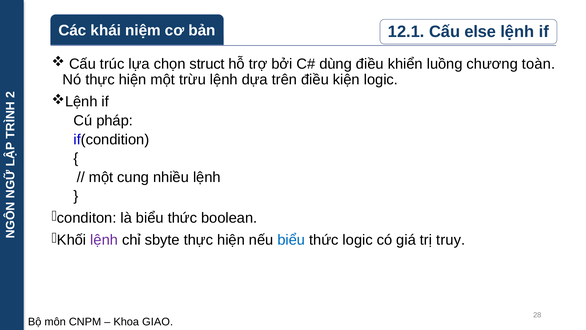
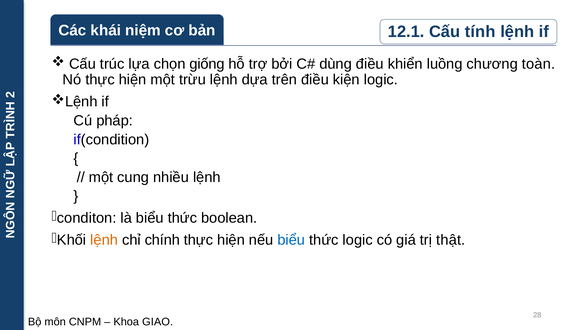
else: else -> tính (480, 32)
struct: struct -> giống (207, 64)
lệnh colour: purple -> orange (104, 240)
sbyte: sbyte -> chính (162, 240)
truy: truy -> thật (451, 240)
